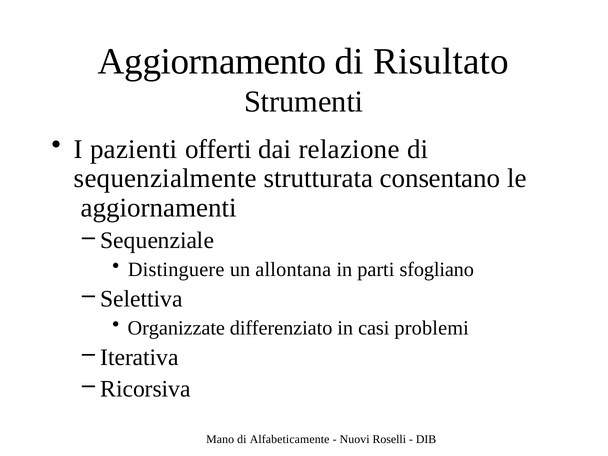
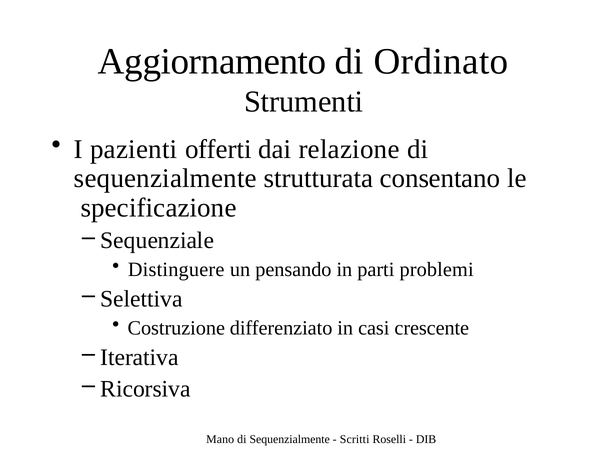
Risultato: Risultato -> Ordinato (441, 62)
aggiornamenti: aggiornamenti -> specificazione (159, 208)
allontana: allontana -> pensando (293, 269)
sfogliano: sfogliano -> problemi (437, 269)
Organizzate: Organizzate -> Costruzione (176, 328)
problemi: problemi -> crescente (432, 328)
Alfabeticamente: Alfabeticamente -> Sequenzialmente (290, 439)
Nuovi: Nuovi -> Scritti (355, 439)
